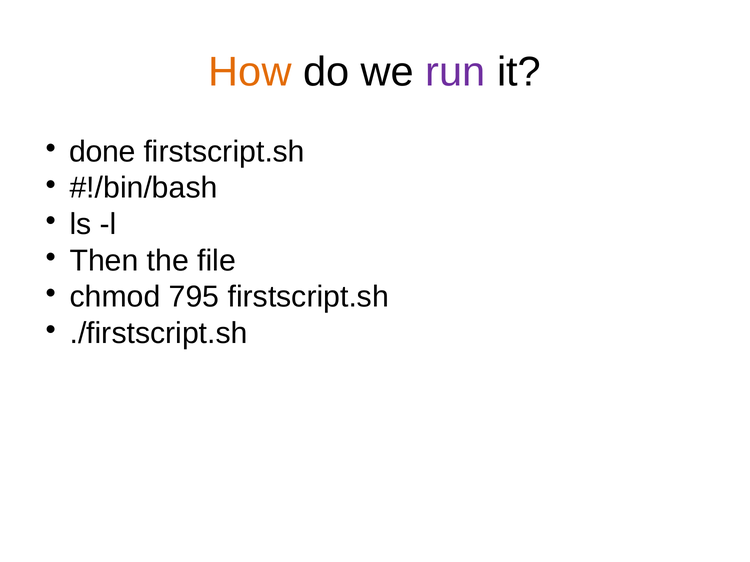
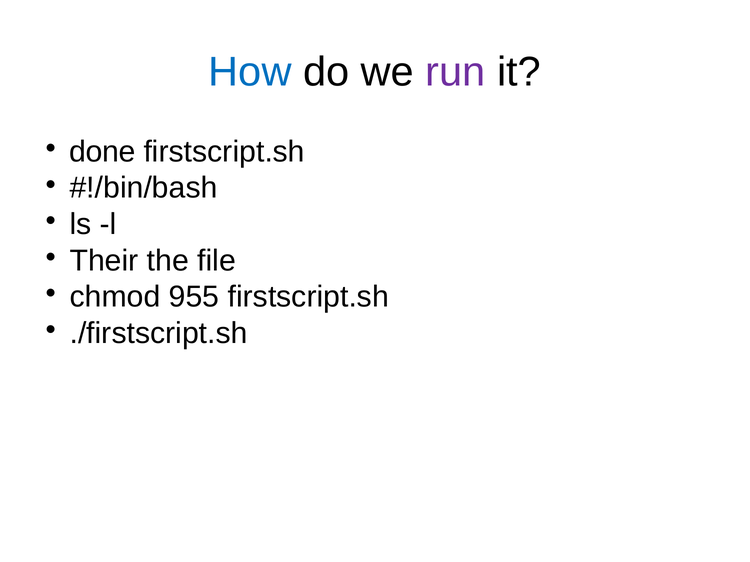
How colour: orange -> blue (250, 72)
Then: Then -> Their (104, 261)
795: 795 -> 955 (194, 297)
